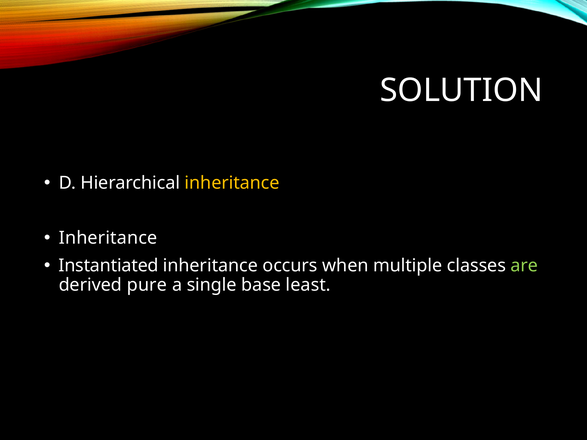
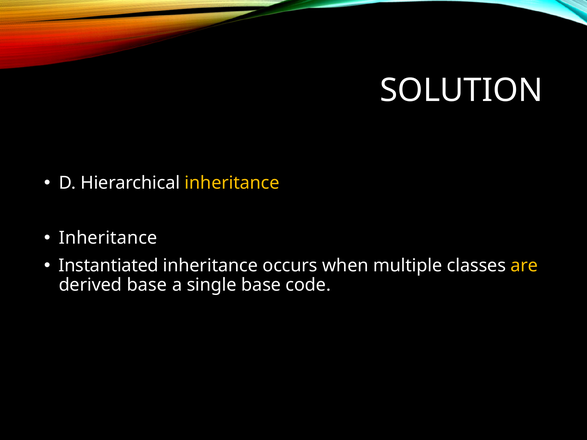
are colour: light green -> yellow (524, 266)
derived pure: pure -> base (147, 285)
least: least -> code (308, 285)
